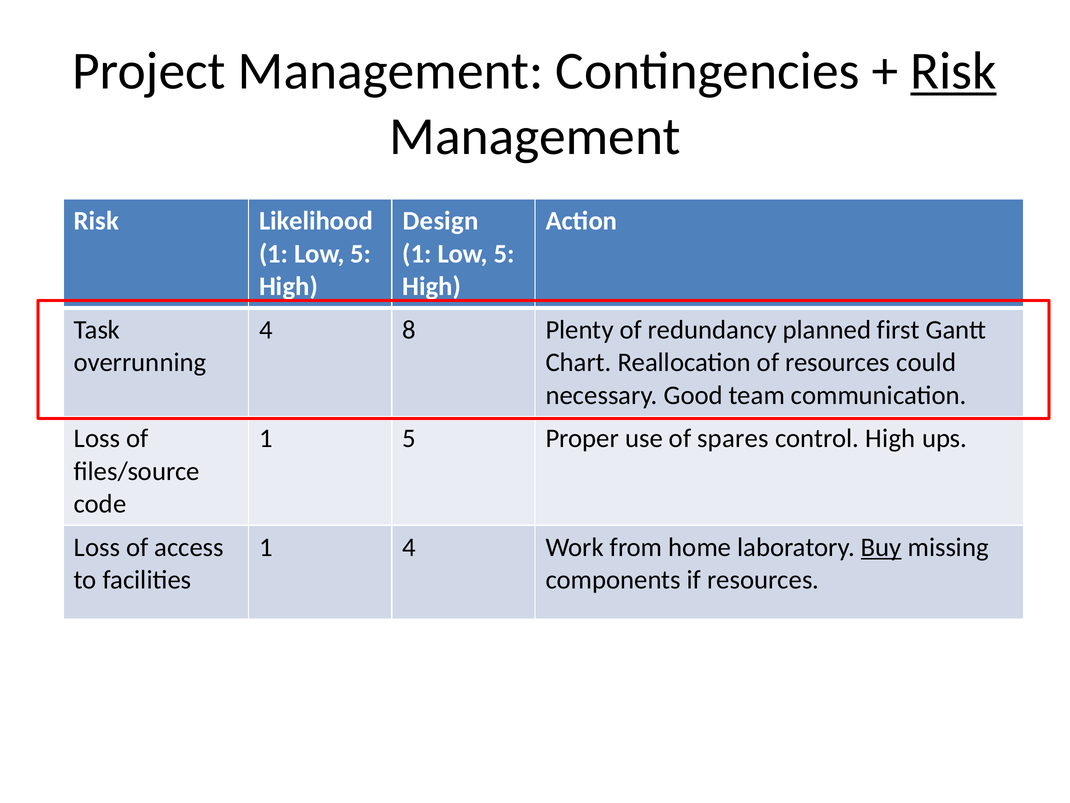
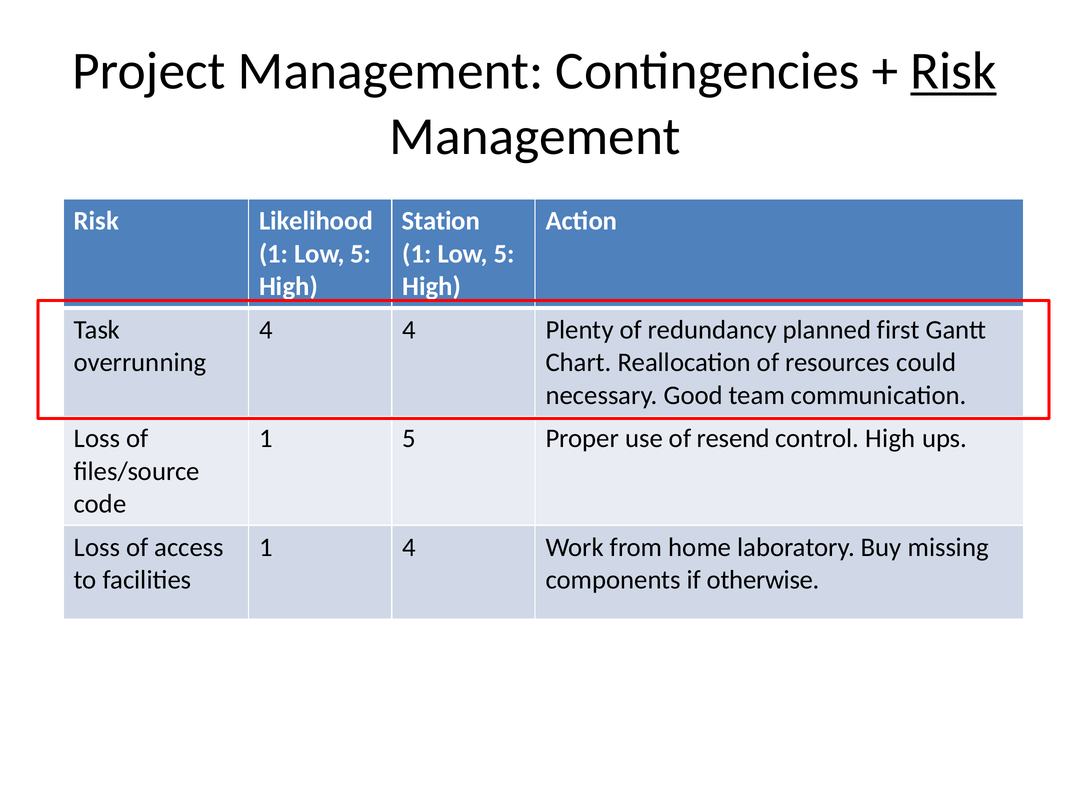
Design: Design -> Station (441, 221)
4 8: 8 -> 4 (409, 330)
spares: spares -> resend (733, 438)
Buy underline: present -> none (881, 547)
if resources: resources -> otherwise (763, 580)
